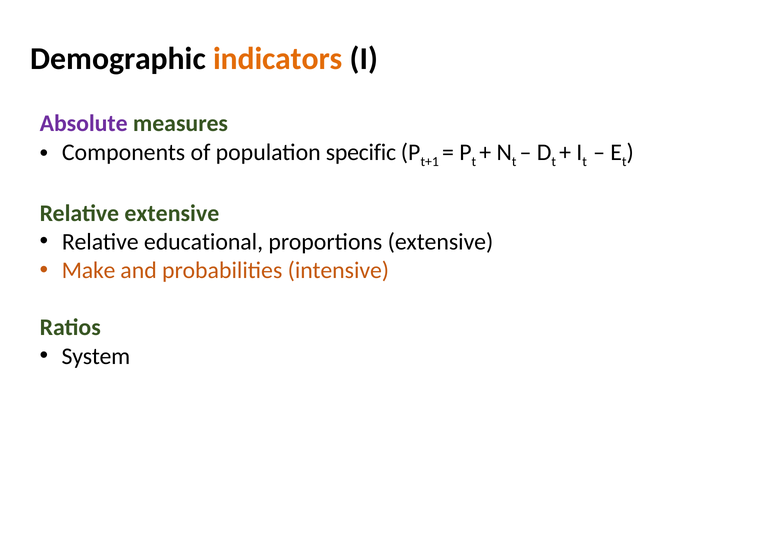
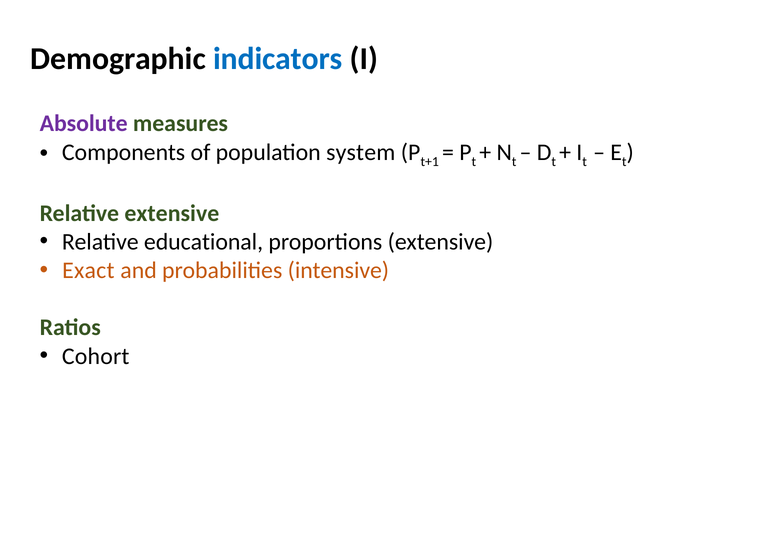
indicators colour: orange -> blue (278, 59)
specific: specific -> system (361, 152)
Make: Make -> Exact (88, 270)
System: System -> Cohort (96, 356)
